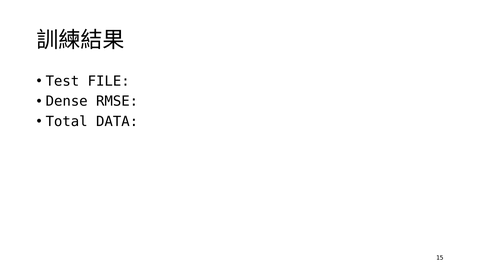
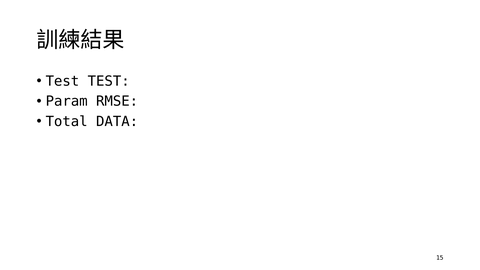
Test FILE: FILE -> TEST (109, 81)
Dense: Dense -> Param (67, 101)
